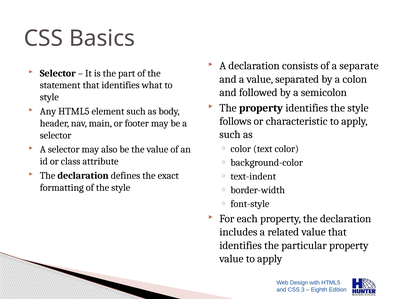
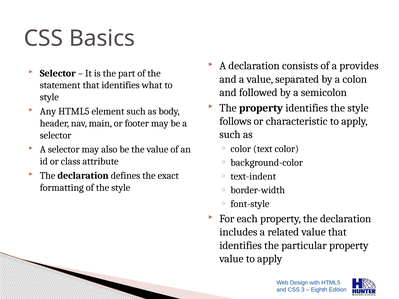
separate: separate -> provides (359, 66)
